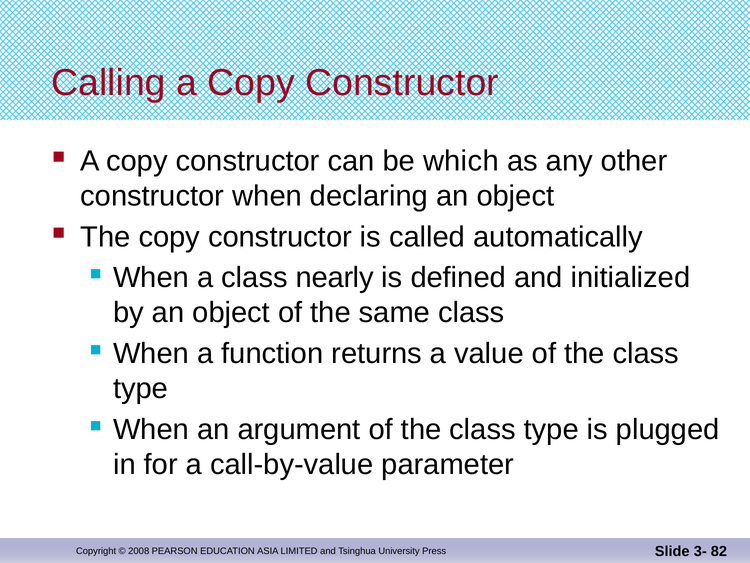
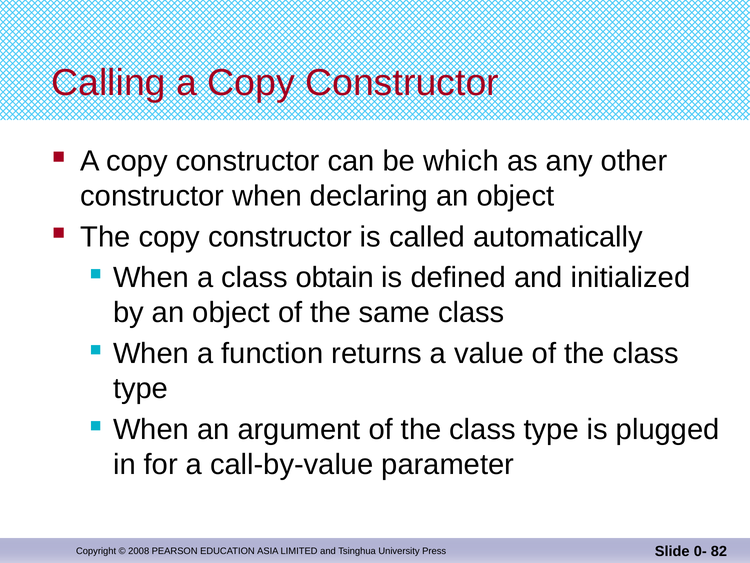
nearly: nearly -> obtain (335, 278)
3-: 3- -> 0- (700, 551)
